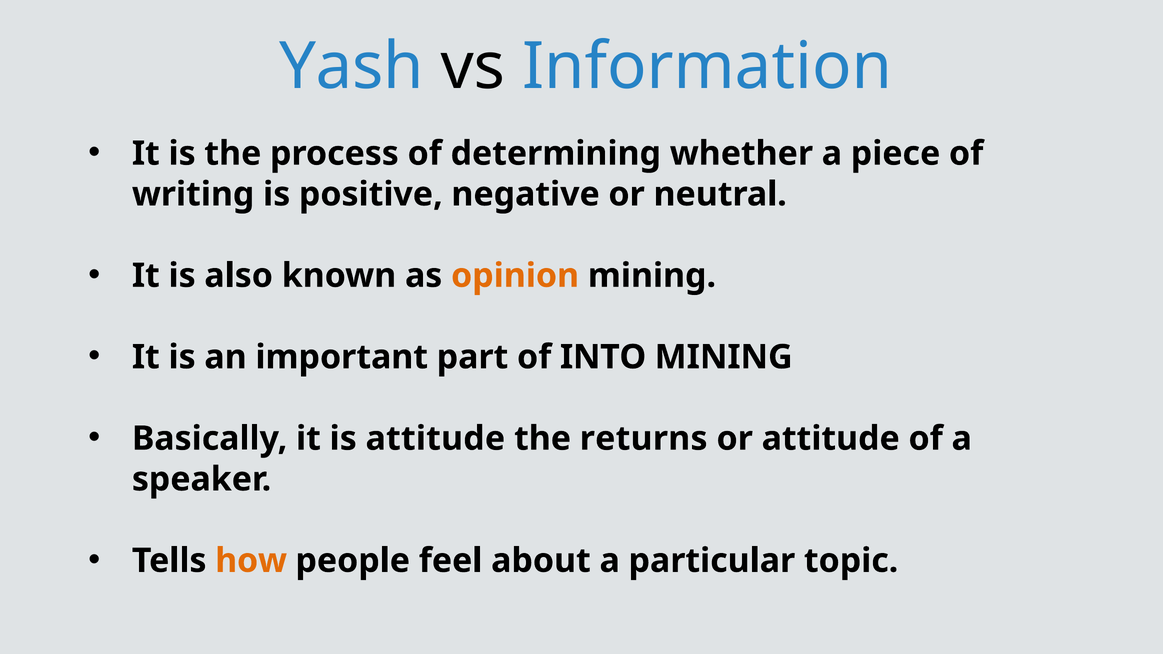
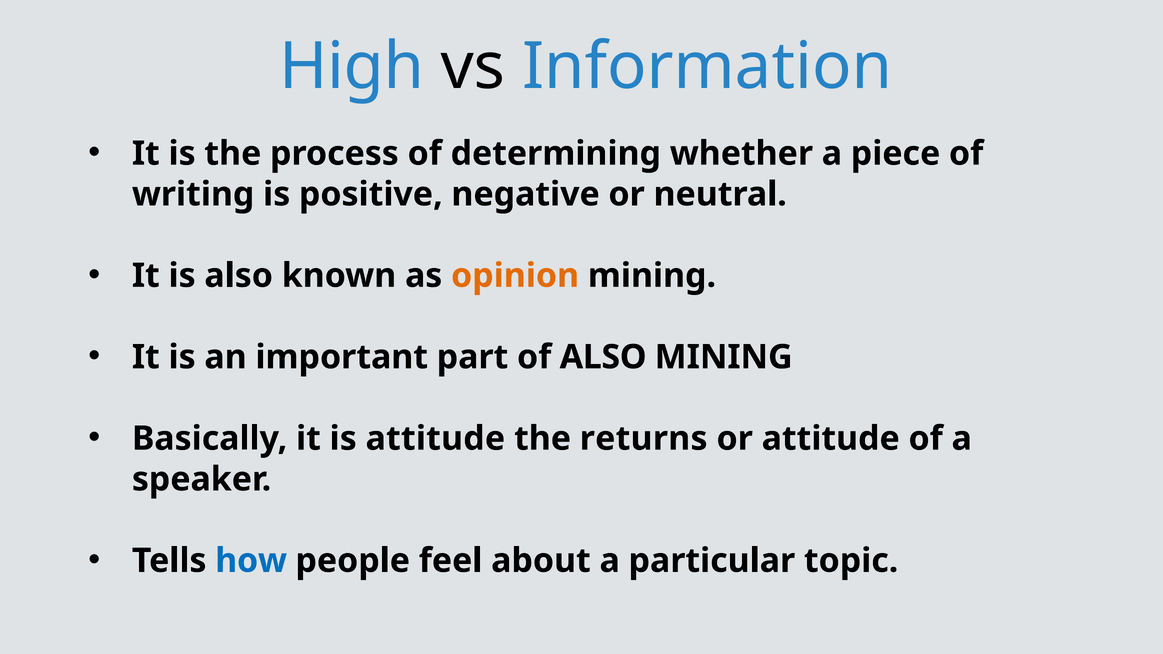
Yash: Yash -> High (352, 67)
of INTO: INTO -> ALSO (603, 357)
how colour: orange -> blue (251, 561)
